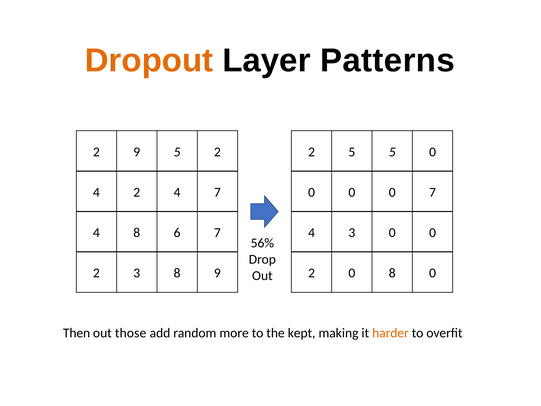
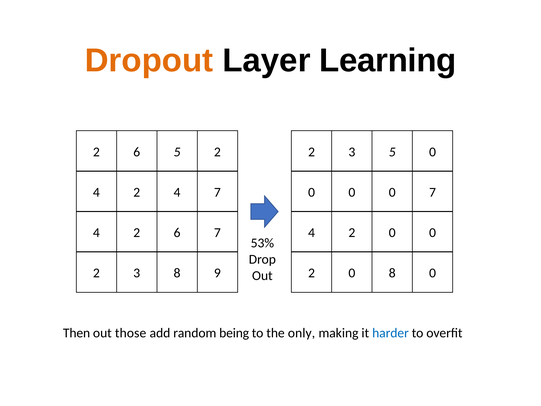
Patterns: Patterns -> Learning (388, 61)
2 9: 9 -> 6 (137, 152)
2 5: 5 -> 3 (352, 152)
8: 8 -> 2 (137, 233)
3: 3 -> 2 (352, 233)
56%: 56% -> 53% (262, 243)
more: more -> being (234, 333)
kept: kept -> only (302, 333)
harder colour: orange -> blue (390, 333)
